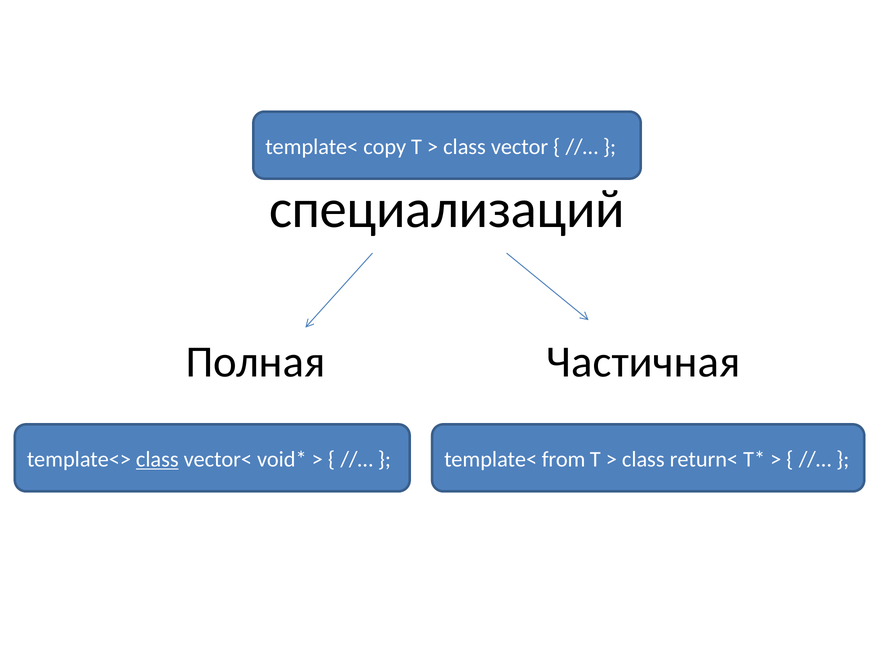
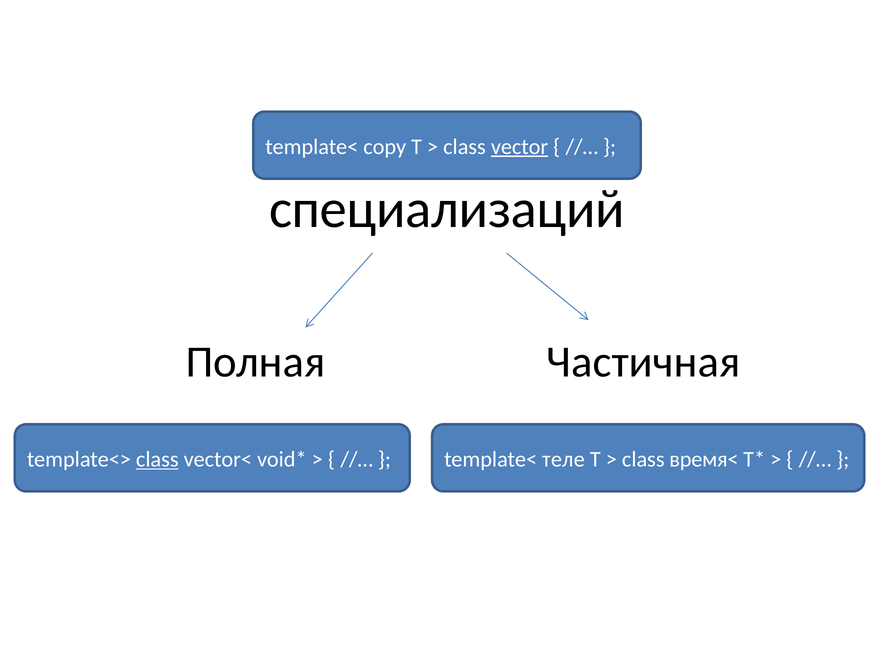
vector underline: none -> present (520, 147)
from: from -> теле (563, 460)
return<: return< -> время< (704, 460)
